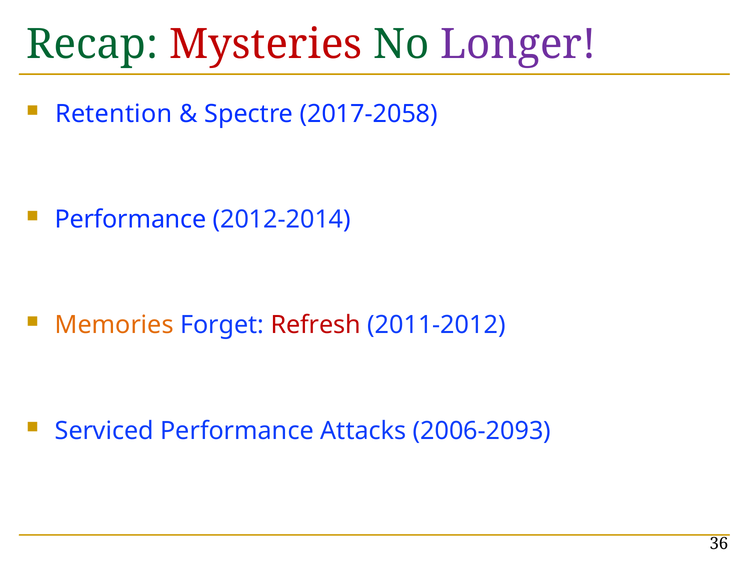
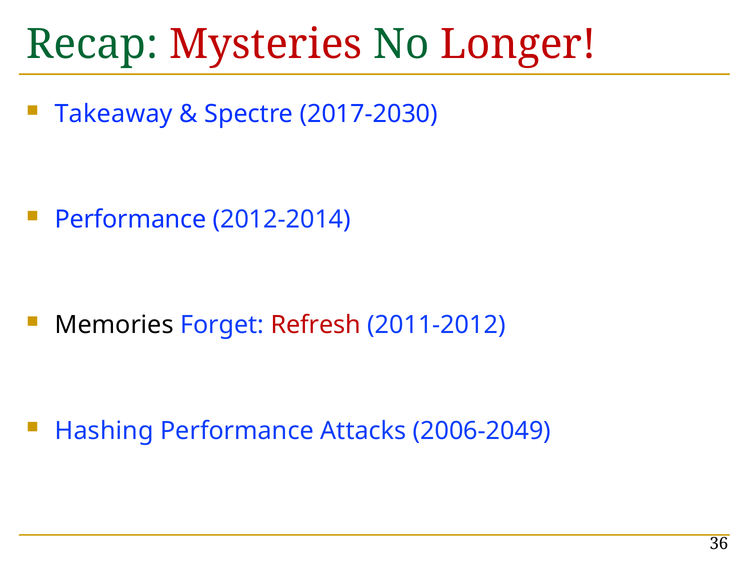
Longer colour: purple -> red (518, 44)
Retention: Retention -> Takeaway (114, 114)
2017-2058: 2017-2058 -> 2017-2030 (369, 114)
Memories colour: orange -> black (114, 325)
Serviced: Serviced -> Hashing (104, 431)
2006-2093: 2006-2093 -> 2006-2049 (482, 431)
